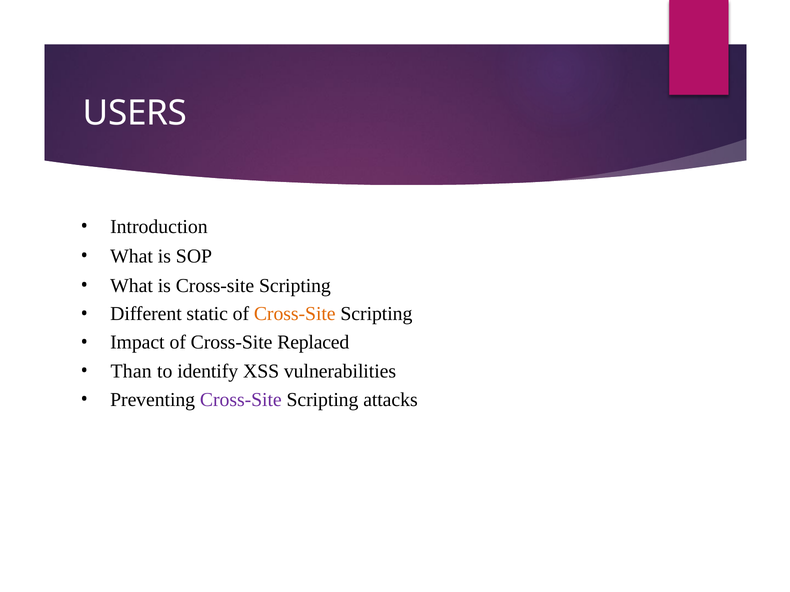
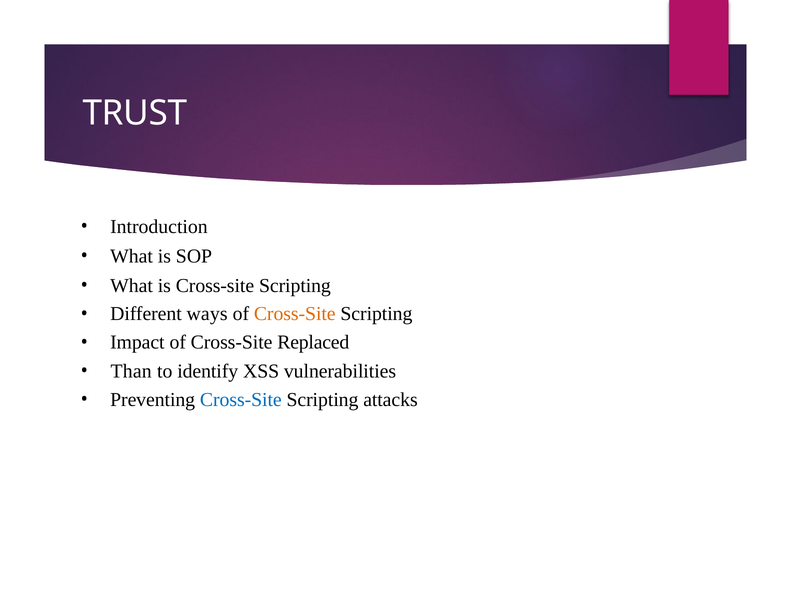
USERS: USERS -> TRUST (135, 113)
static: static -> ways (207, 314)
Cross-Site colour: purple -> blue (241, 400)
